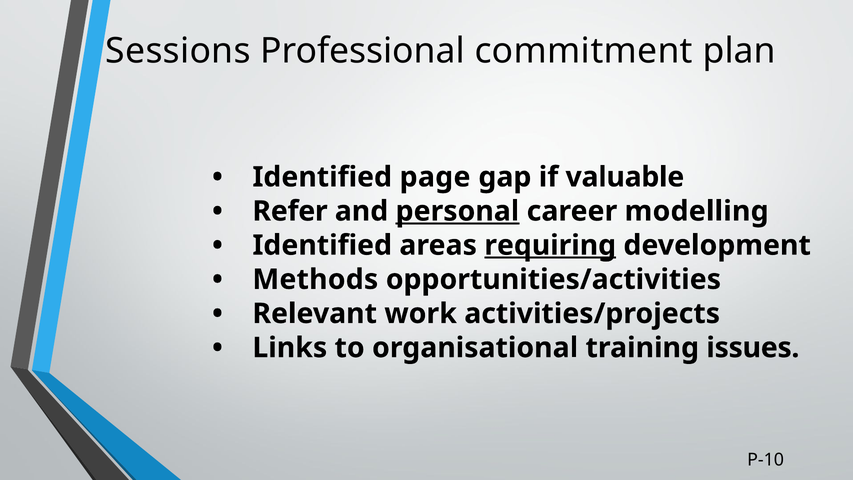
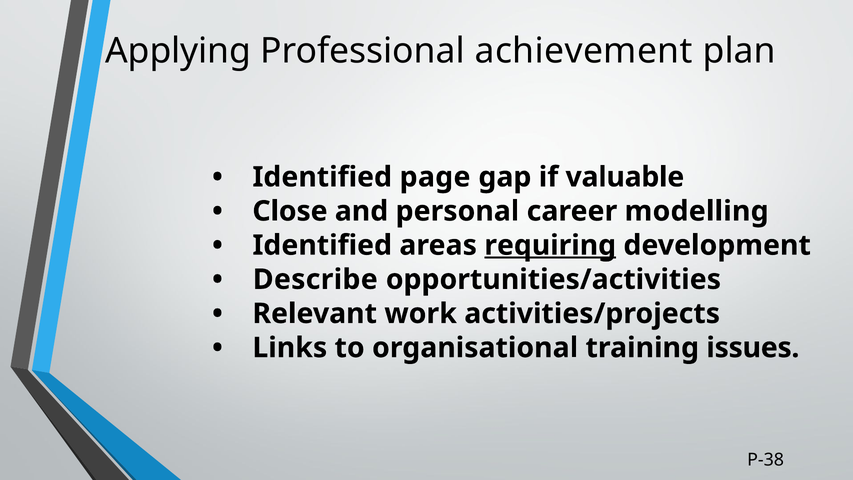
Sessions: Sessions -> Applying (178, 51)
commitment: commitment -> achievement (584, 51)
Refer: Refer -> Close (290, 211)
personal underline: present -> none (457, 211)
Methods: Methods -> Describe (315, 279)
P-10: P-10 -> P-38 (766, 460)
